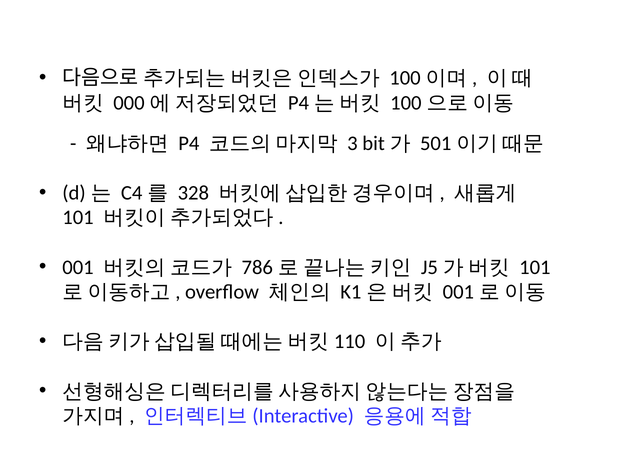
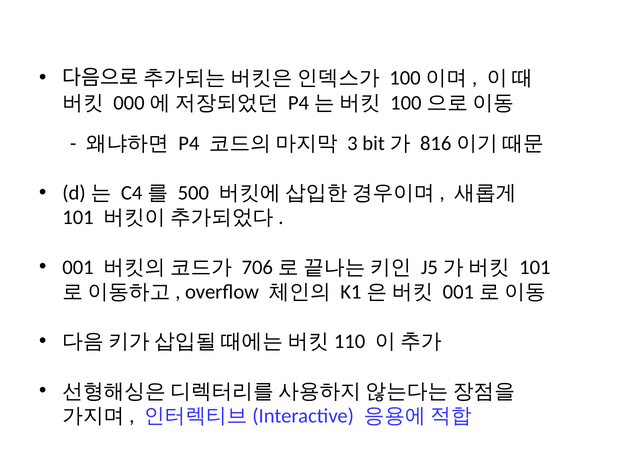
501: 501 -> 816 (436, 143)
328: 328 -> 500 (193, 193)
786: 786 -> 706 (257, 267)
